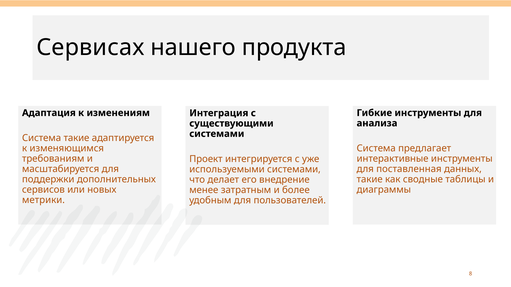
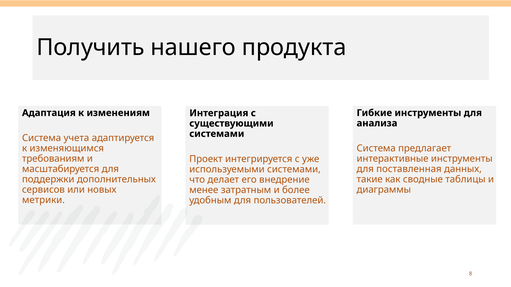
Сервисах: Сервисах -> Получить (91, 48)
Система такие: такие -> учета (76, 138)
